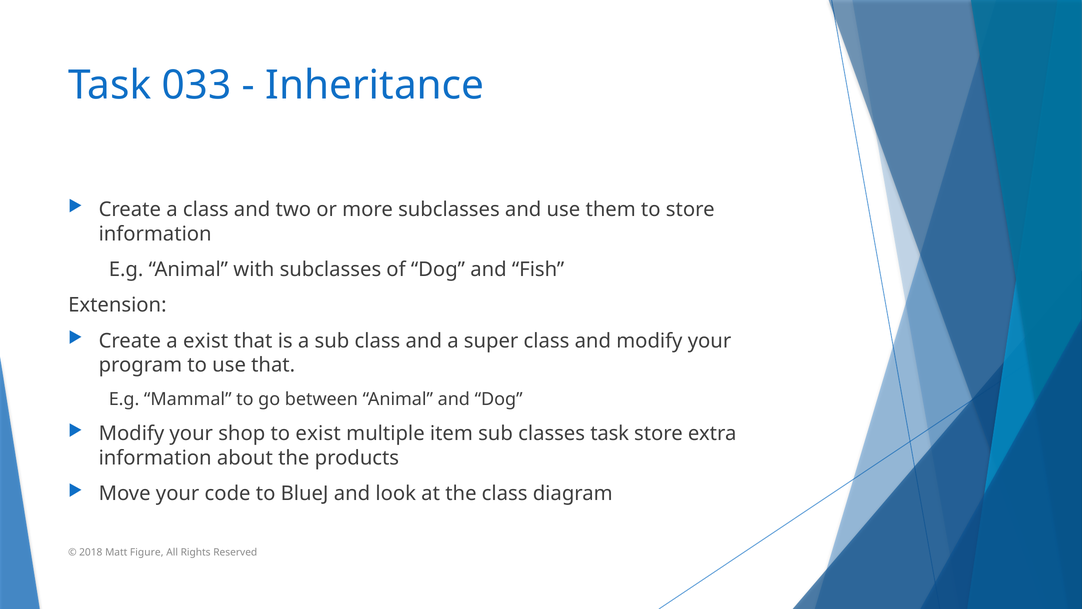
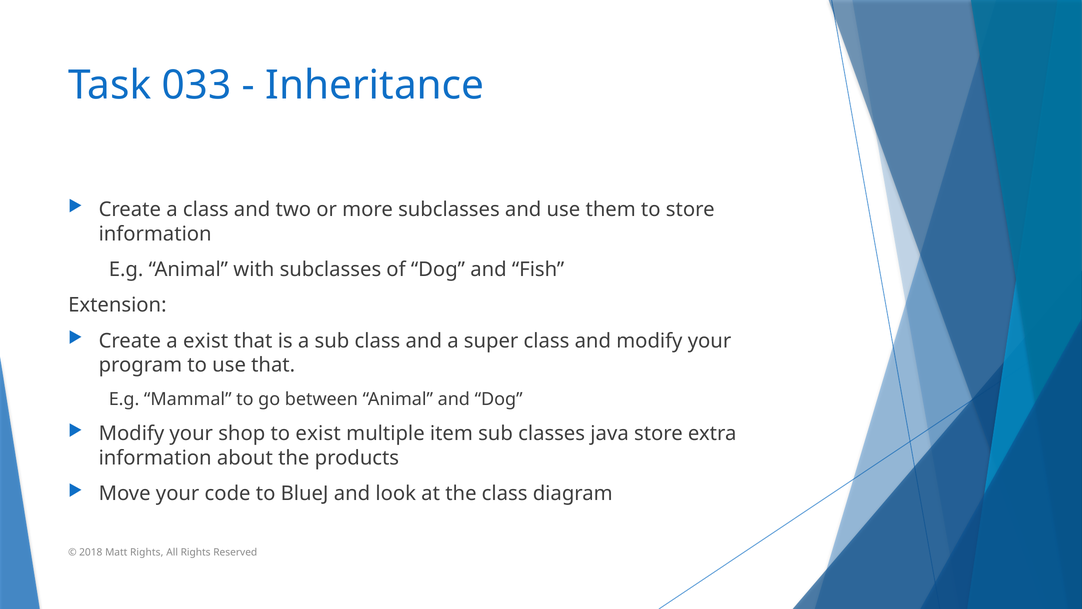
classes task: task -> java (610, 433)
Matt Figure: Figure -> Rights (147, 552)
